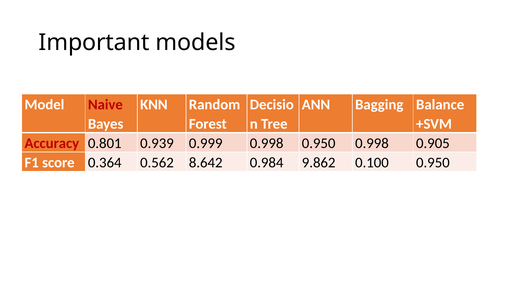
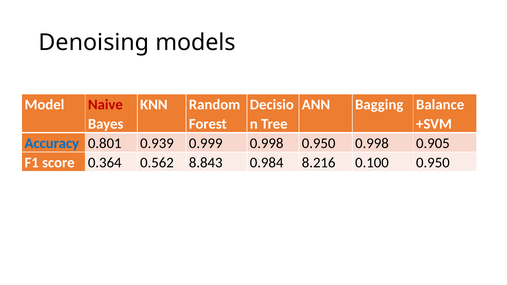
Important: Important -> Denoising (94, 43)
Accuracy colour: red -> blue (52, 143)
8.642: 8.642 -> 8.843 (206, 163)
9.862: 9.862 -> 8.216 (319, 163)
